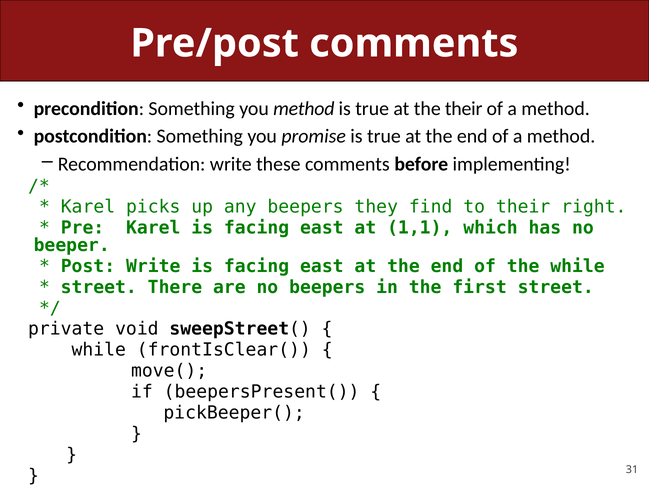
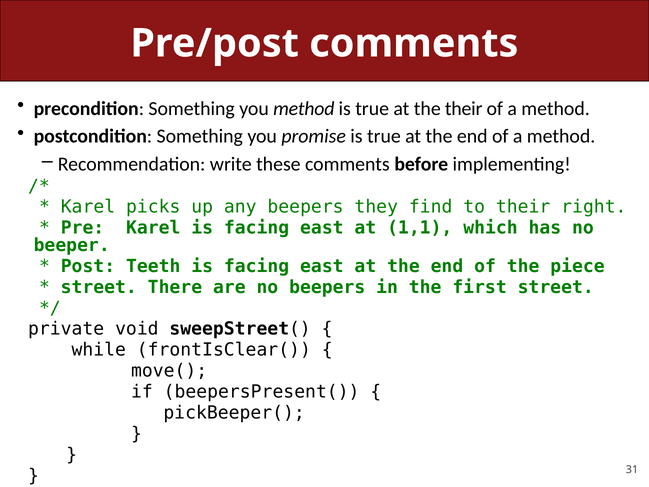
Post Write: Write -> Teeth (153, 266)
the while: while -> piece (578, 266)
